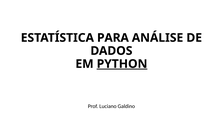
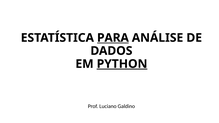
PARA underline: none -> present (113, 38)
